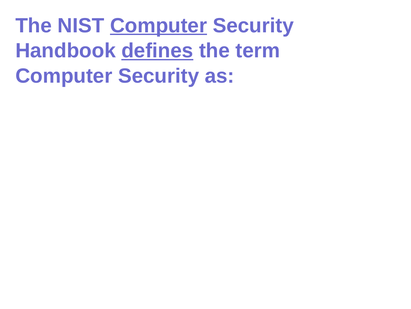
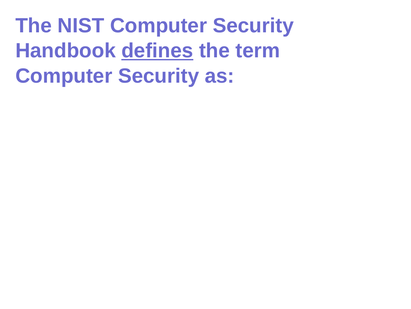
Computer underline: present -> none (159, 25)
